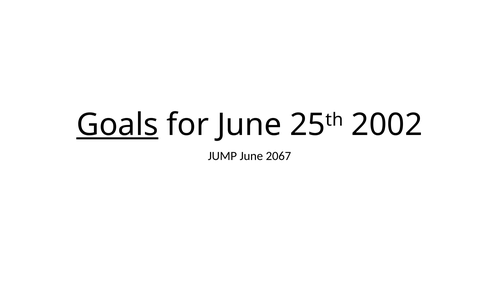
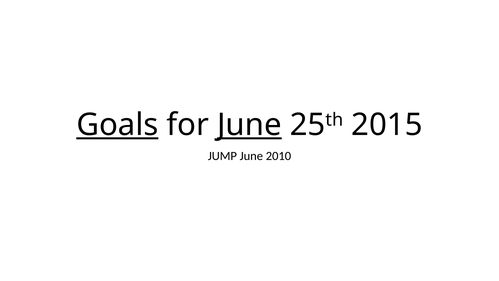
June underline: none -> present (249, 125)
2002: 2002 -> 2015 (387, 125)
2067: 2067 -> 2010 (278, 156)
